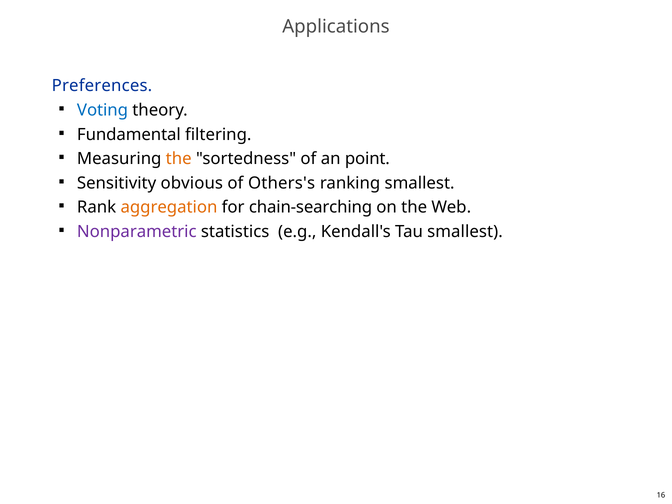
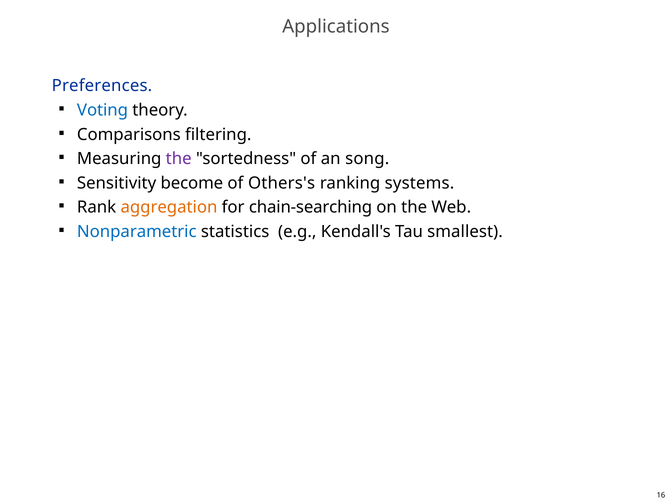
Fundamental: Fundamental -> Comparisons (129, 134)
the colour: orange -> purple (179, 159)
point: point -> song (367, 159)
obvious: obvious -> become (192, 183)
ranking smallest: smallest -> systems (420, 183)
Nonparametric colour: purple -> blue (137, 232)
